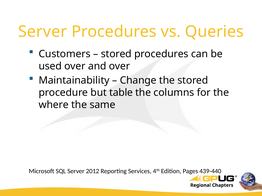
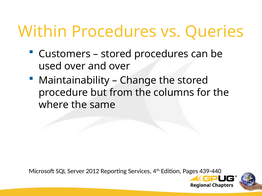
Server: Server -> Within (43, 32)
table: table -> from (121, 93)
